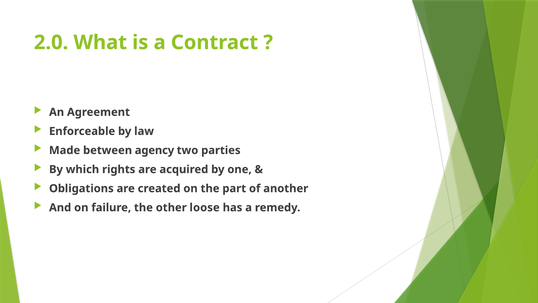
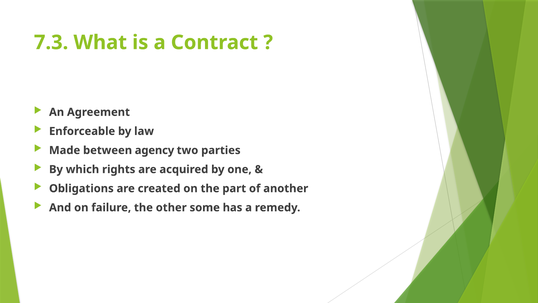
2.0: 2.0 -> 7.3 (51, 42)
loose: loose -> some (205, 207)
